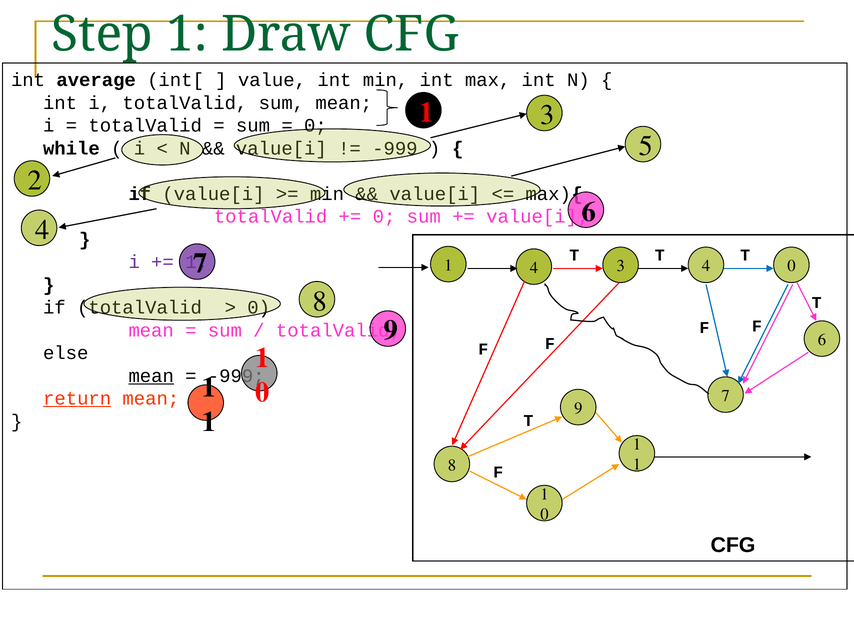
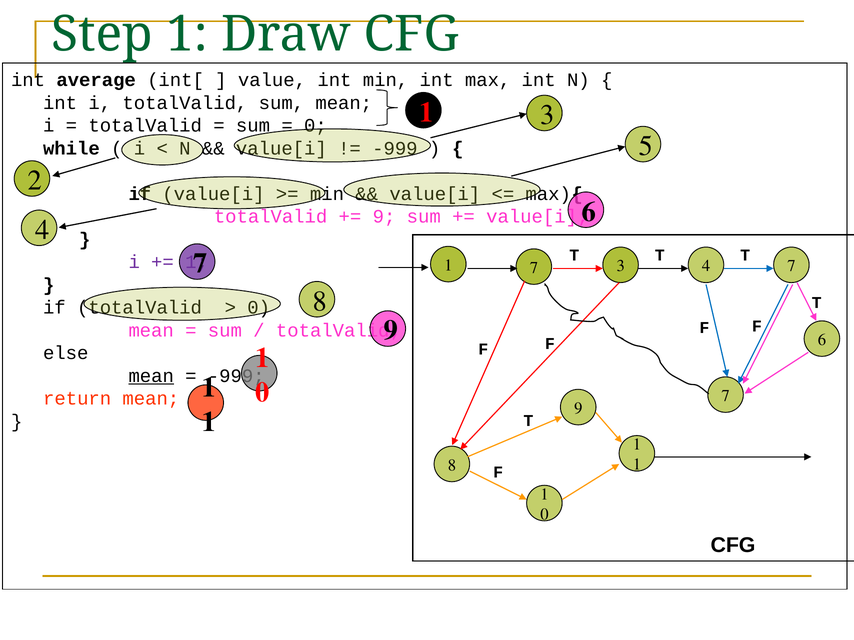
0: 0 -> 9 (384, 217)
1 4: 4 -> 7 (534, 268)
4 0: 0 -> 7 (791, 266)
return underline: present -> none (77, 399)
